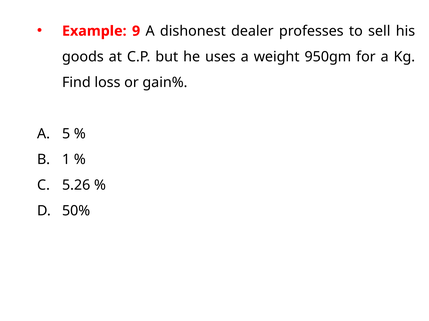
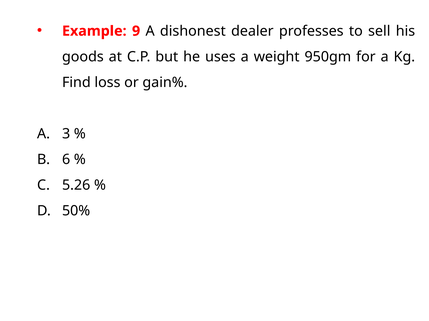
5: 5 -> 3 (66, 134)
1: 1 -> 6 (66, 160)
